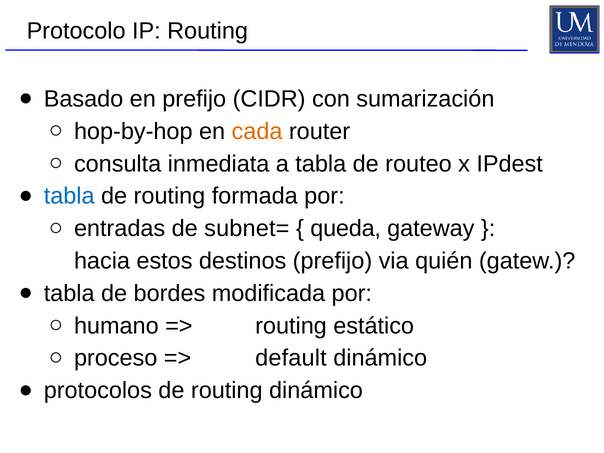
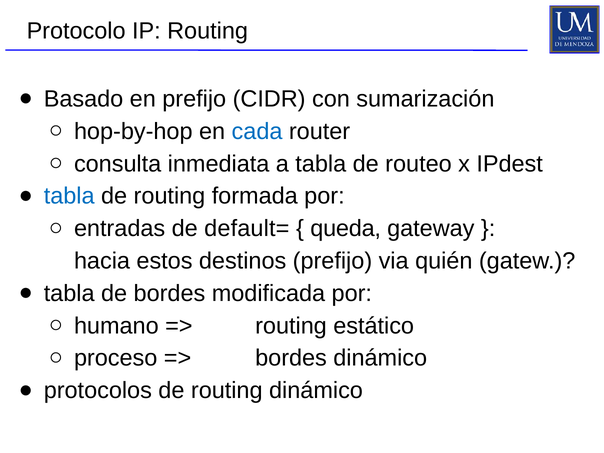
cada colour: orange -> blue (257, 131)
subnet=: subnet= -> default= (247, 229)
default: default -> bordes (291, 358)
